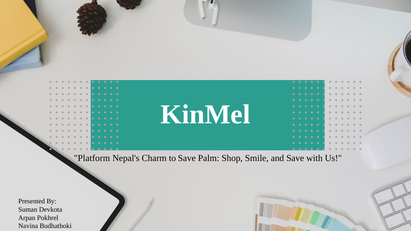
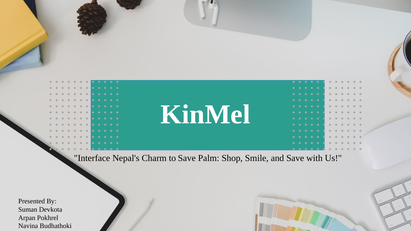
Platform: Platform -> Interface (92, 158)
